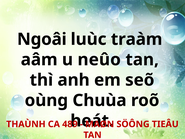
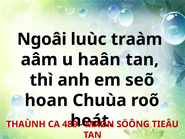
neûo: neûo -> haân (99, 60)
oùng: oùng -> hoan (46, 100)
